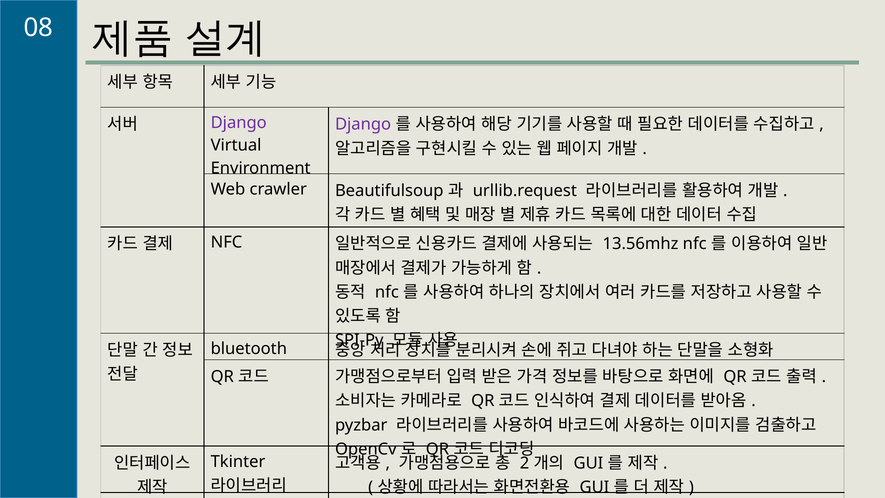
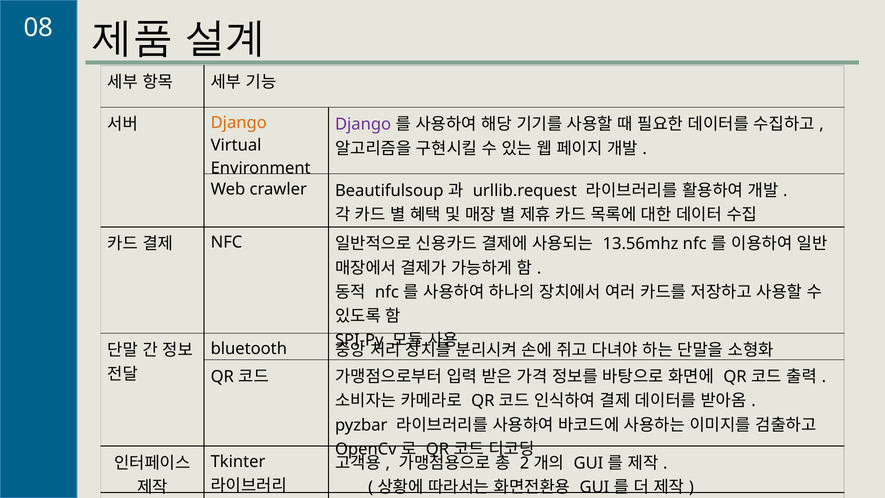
Django colour: purple -> orange (239, 123)
